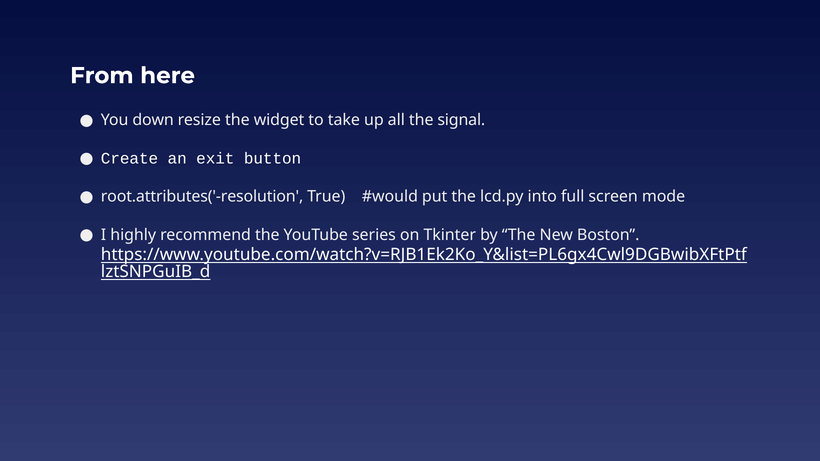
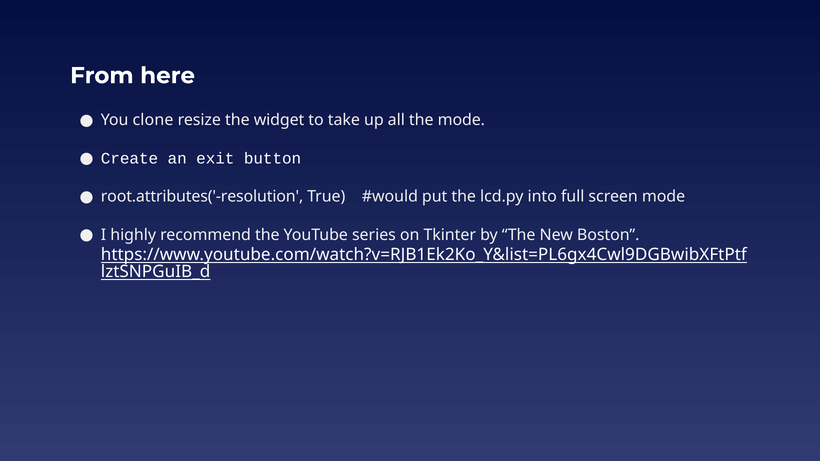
down: down -> clone (153, 120)
the signal: signal -> mode (461, 120)
